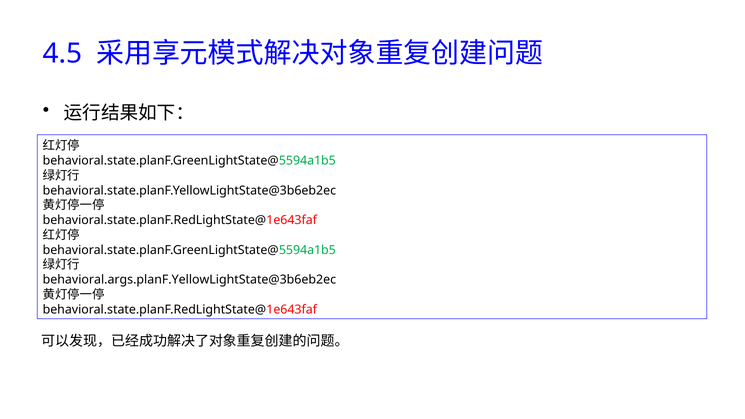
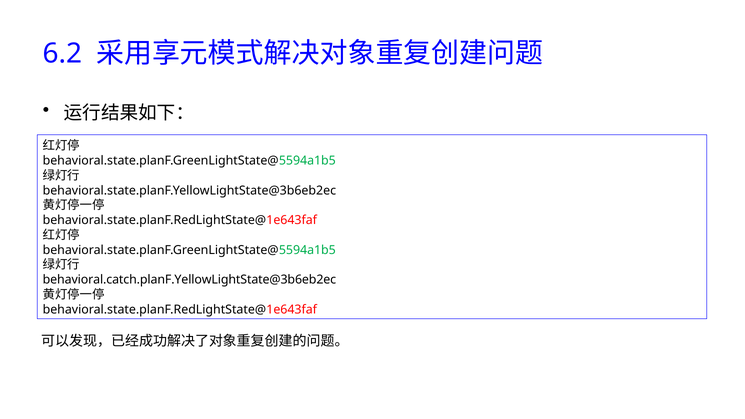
4.5: 4.5 -> 6.2 (63, 54)
behavioral.args.planF.YellowLightState@3b6eb2ec: behavioral.args.planF.YellowLightState@3b6eb2ec -> behavioral.catch.planF.YellowLightState@3b6eb2ec (189, 280)
